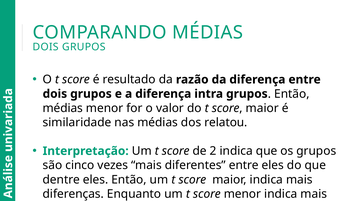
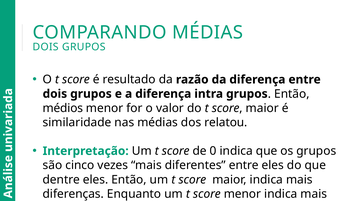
médias: médias -> médios (63, 108)
2: 2 -> 0 (213, 151)
